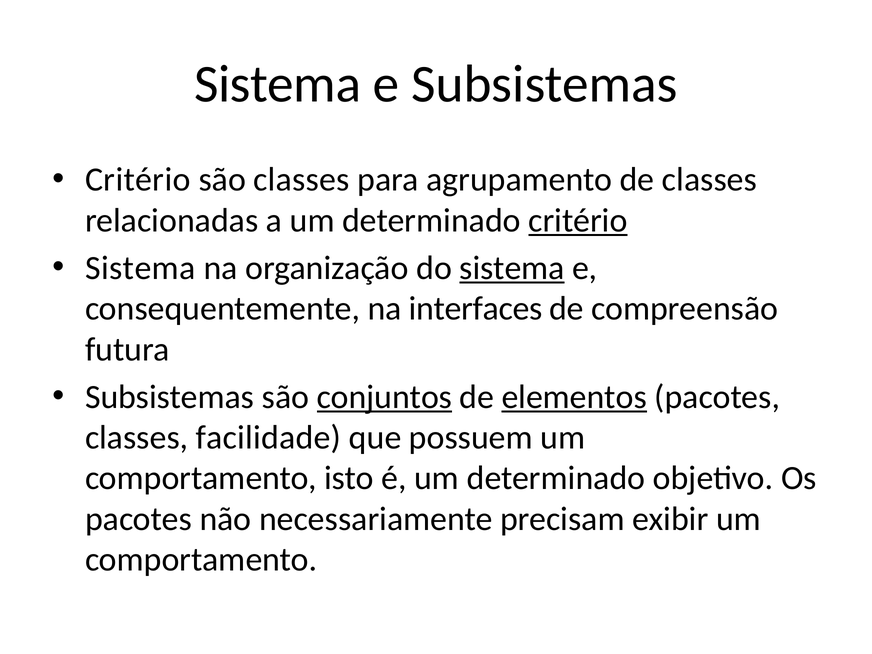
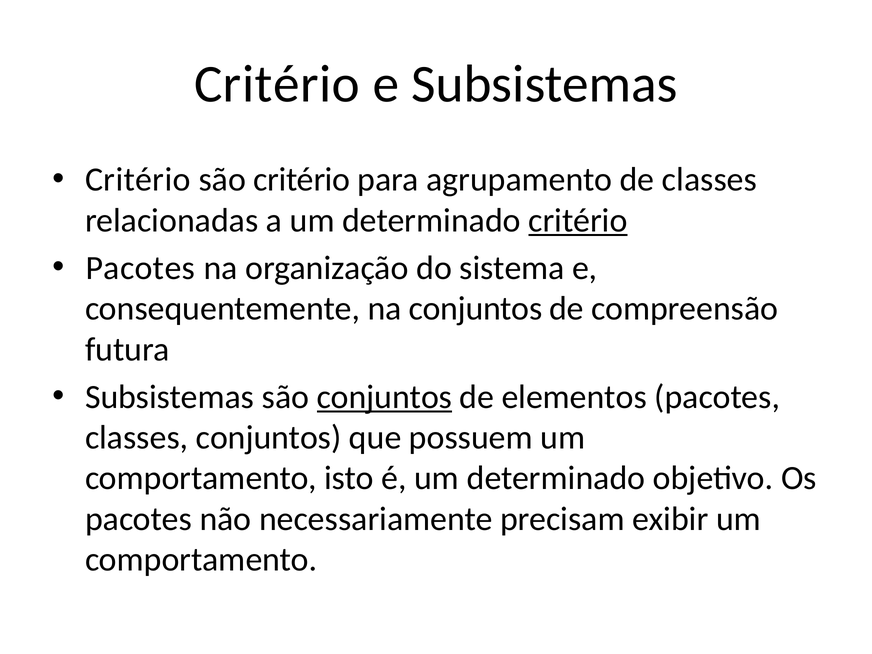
Sistema: Sistema -> Critério (277, 84)
são classes: classes -> critério (302, 180)
Sistema: Sistema -> Pacotes (140, 268)
sistema underline: present -> none (512, 268)
na interfaces: interfaces -> conjuntos (476, 309)
elementos underline: present -> none (574, 397)
classes facilidade: facilidade -> conjuntos (269, 438)
